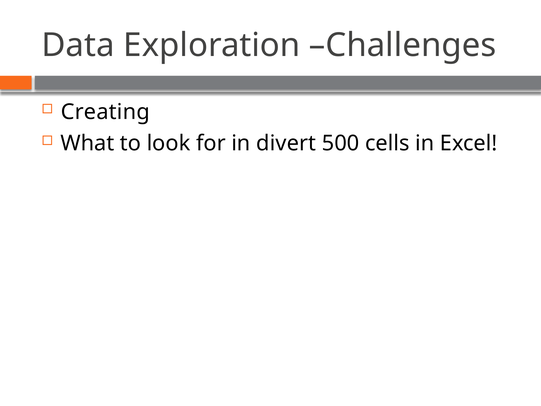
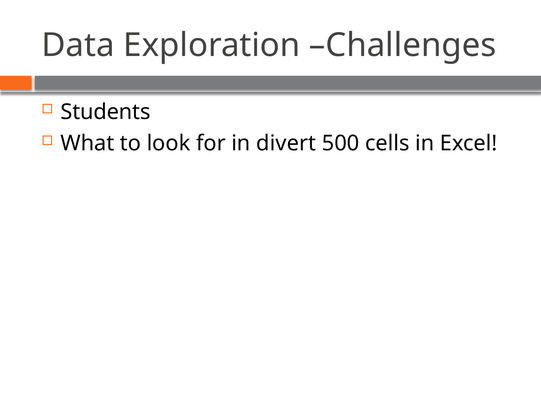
Creating: Creating -> Students (106, 112)
